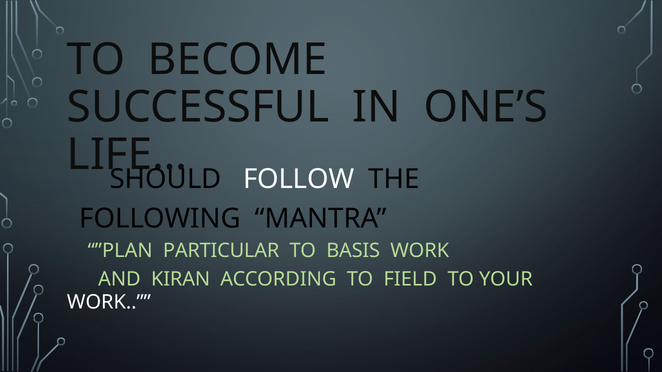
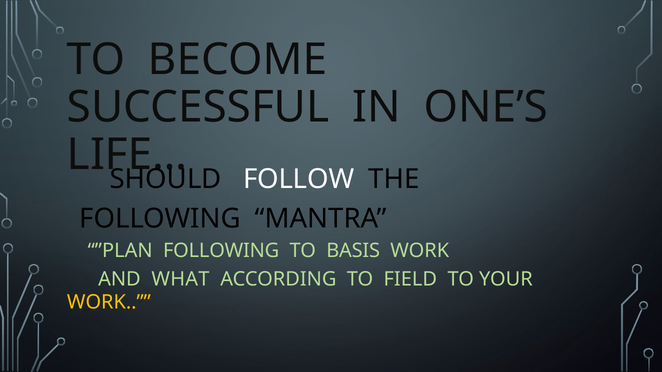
”PLAN PARTICULAR: PARTICULAR -> FOLLOWING (221, 251)
KIRAN: KIRAN -> WHAT (180, 279)
WORK colour: white -> yellow (109, 302)
